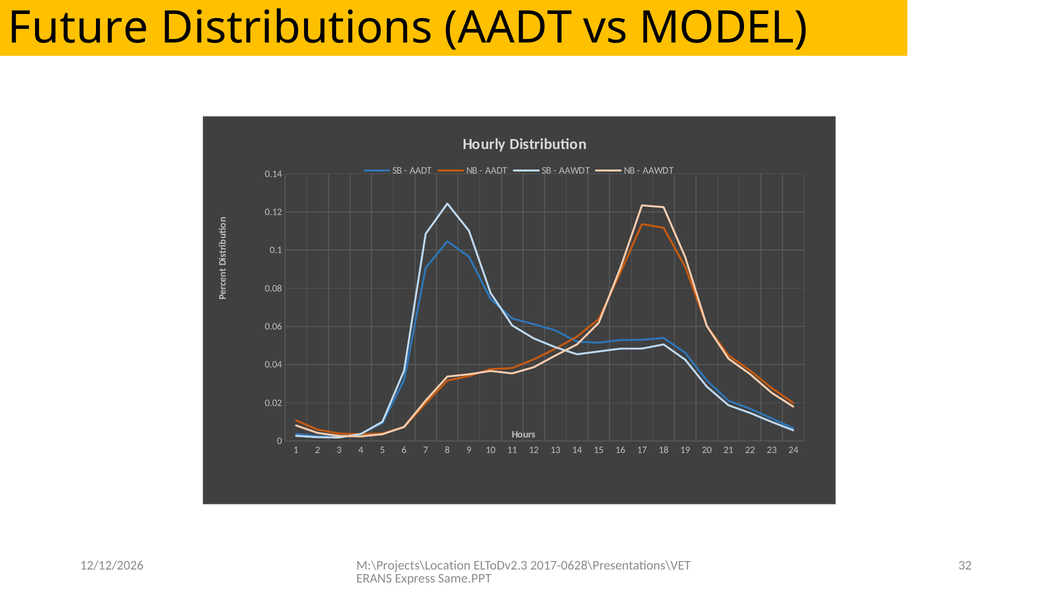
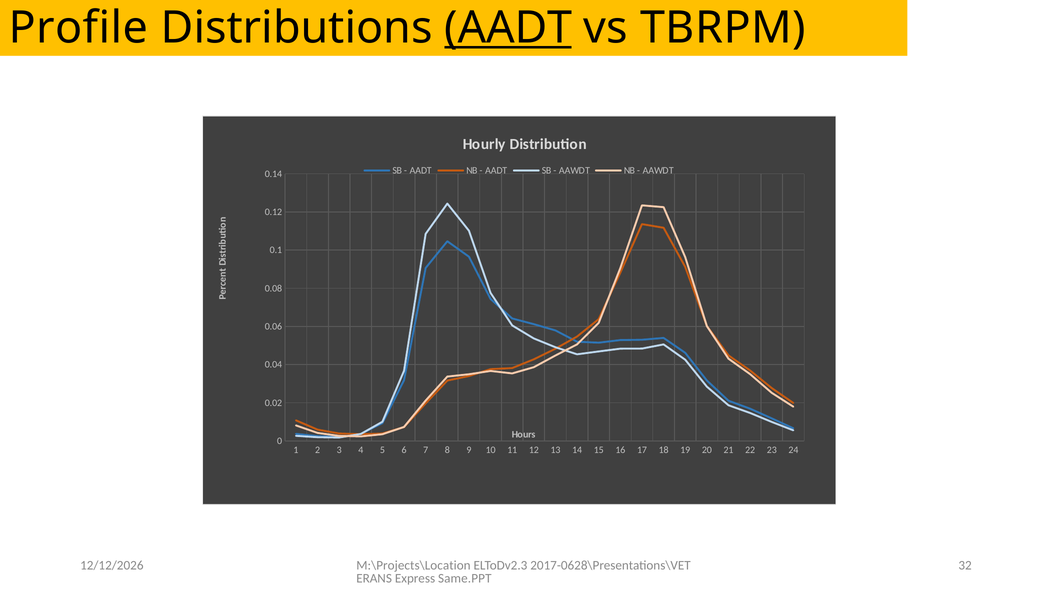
Future: Future -> Profile (78, 28)
AADT underline: none -> present (508, 28)
MODEL: MODEL -> TBRPM (723, 28)
